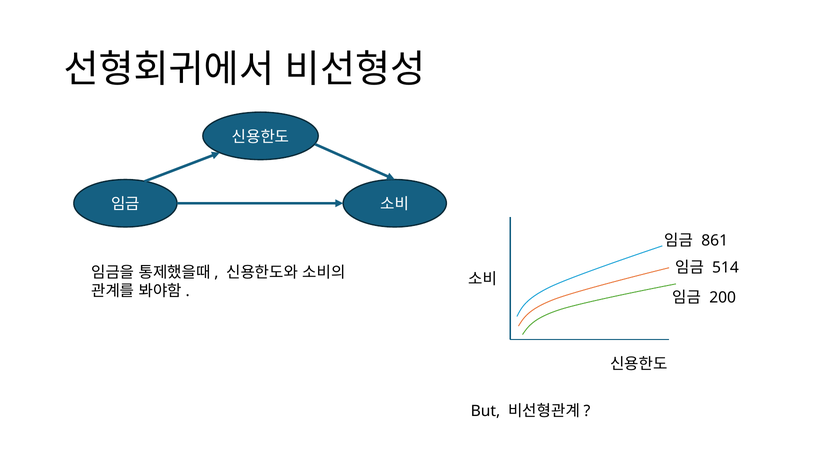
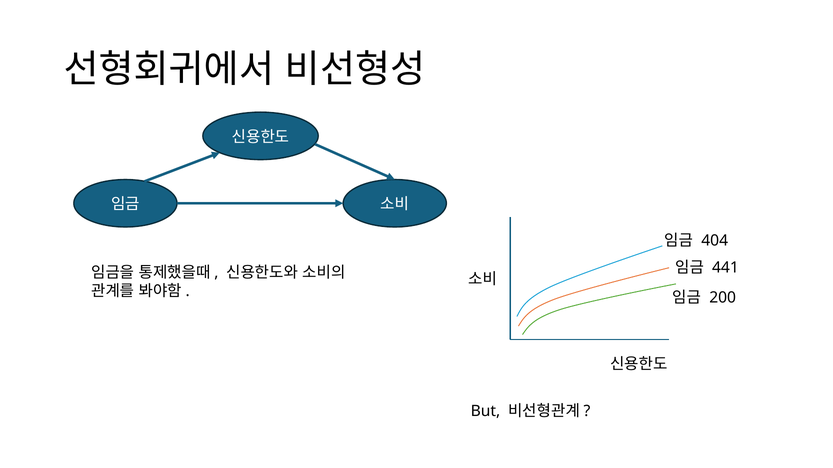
861: 861 -> 404 (715, 241)
514: 514 -> 441 (725, 268)
